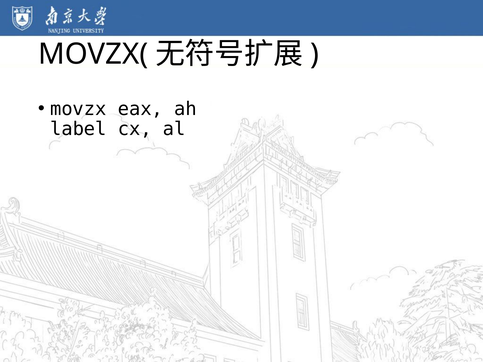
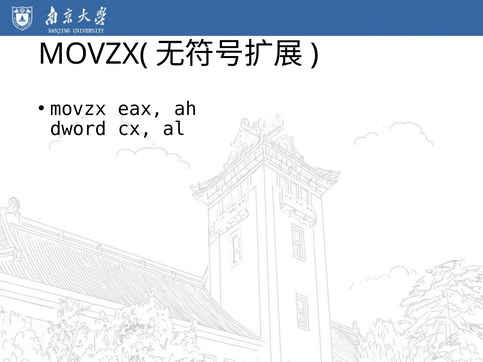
label: label -> dword (78, 129)
